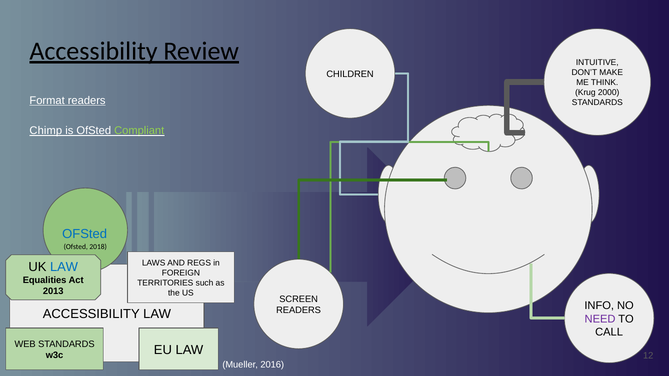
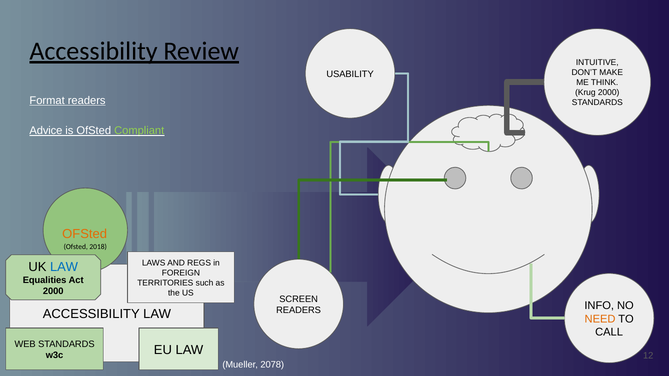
CHILDREN: CHILDREN -> USABILITY (350, 74)
Chimp: Chimp -> Advice (46, 131)
OFSted colour: blue -> orange (85, 234)
2013: 2013 -> 2000 (53, 292)
NEED colour: purple -> orange (600, 319)
2016: 2016 -> 2078 (272, 365)
